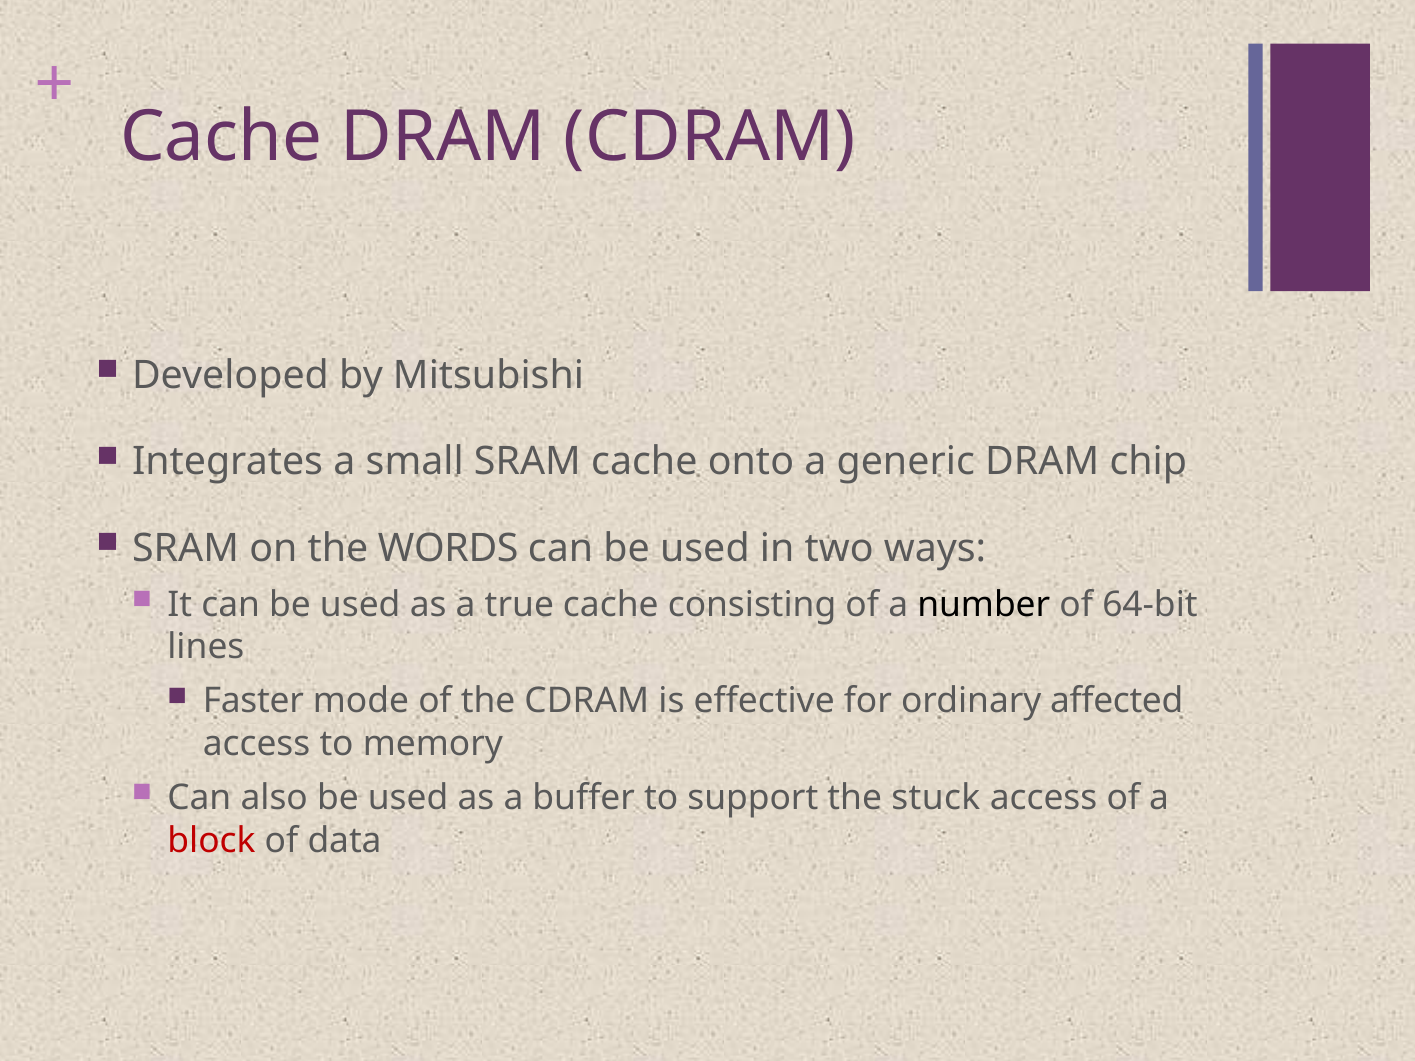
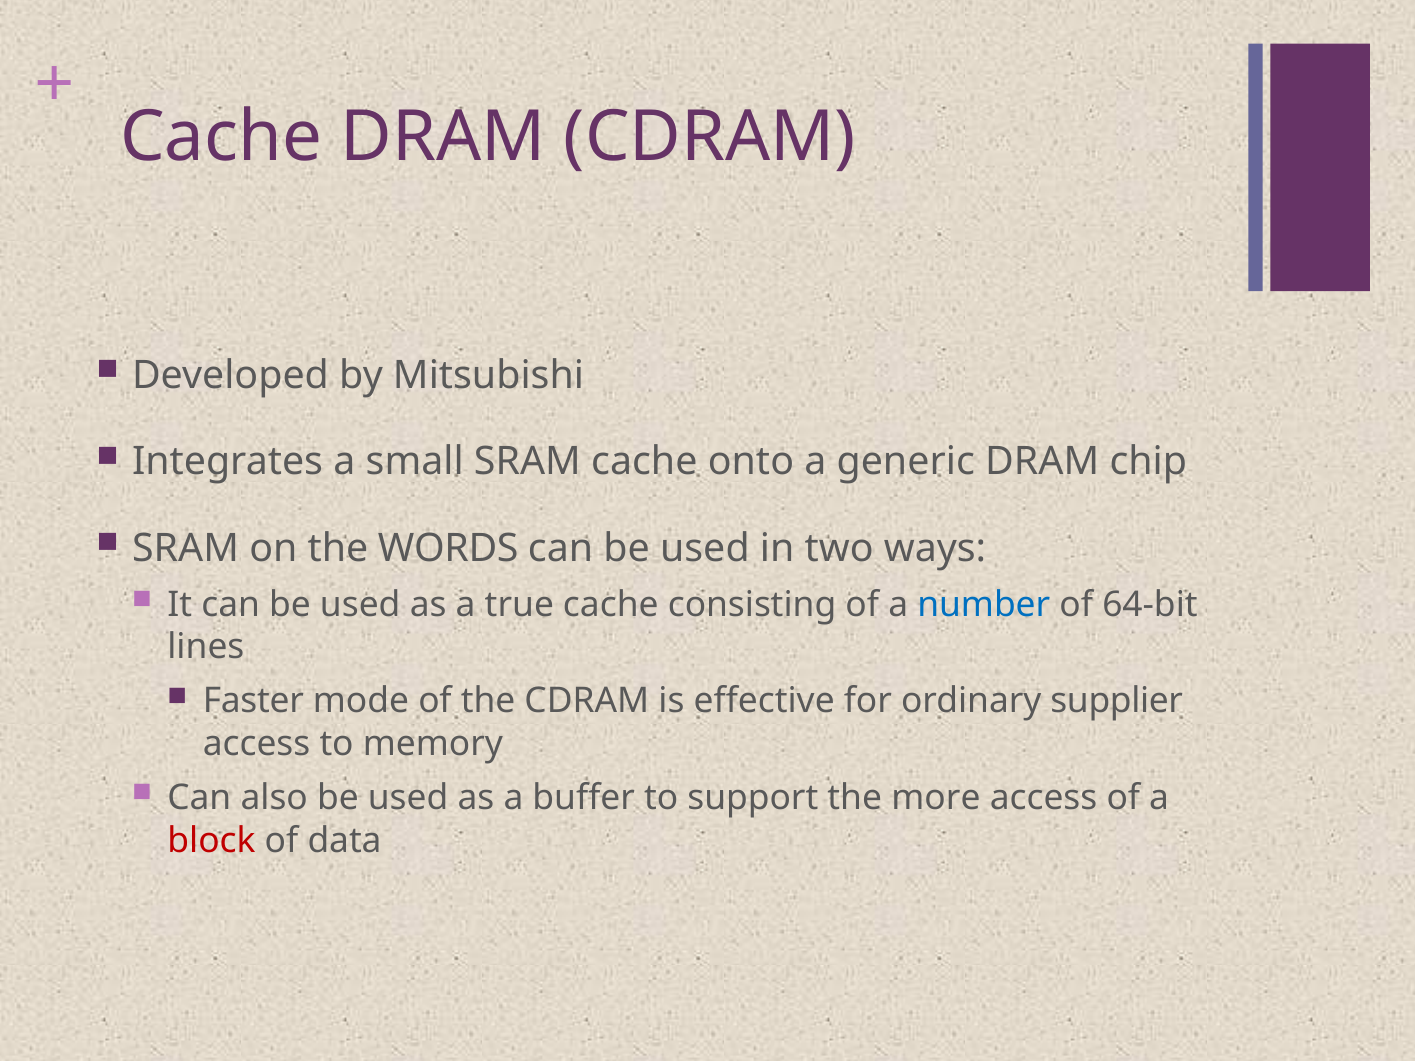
number colour: black -> blue (984, 605)
affected: affected -> supplier (1117, 701)
stuck: stuck -> more (936, 798)
